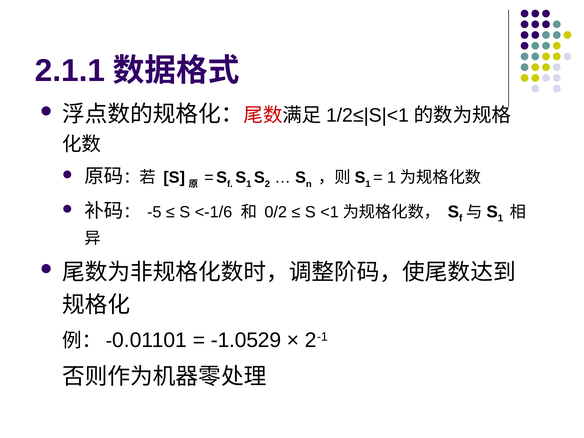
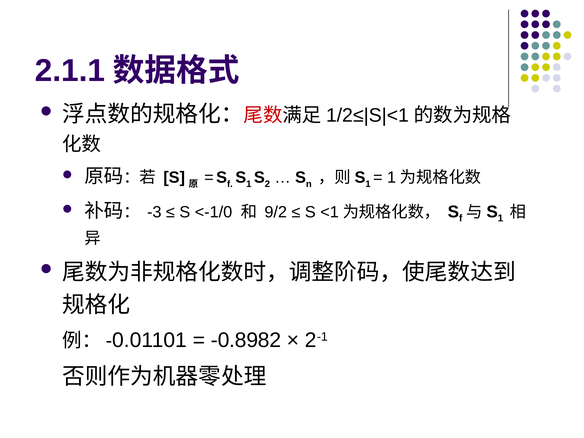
-5: -5 -> -3 (154, 212)
<-1/6: <-1/6 -> <-1/0 (214, 212)
0/2: 0/2 -> 9/2 (276, 212)
-1.0529: -1.0529 -> -0.8982 (246, 340)
